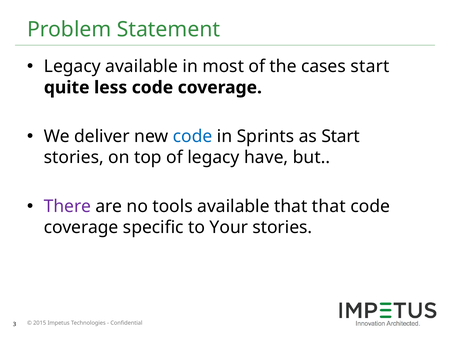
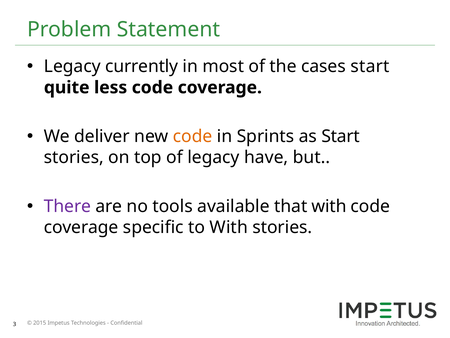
Legacy available: available -> currently (142, 66)
code colour: blue -> orange (193, 136)
that that: that -> with (329, 206)
to Your: Your -> With (229, 227)
